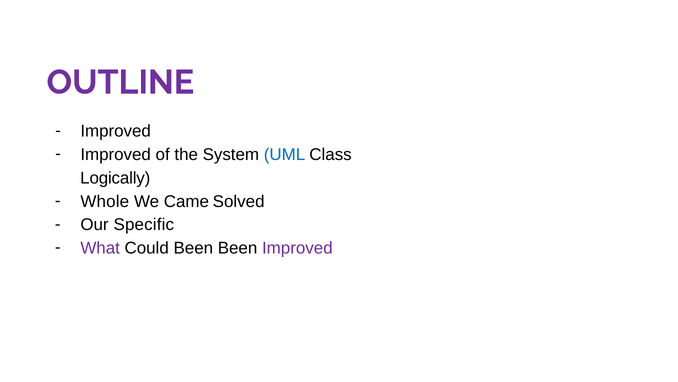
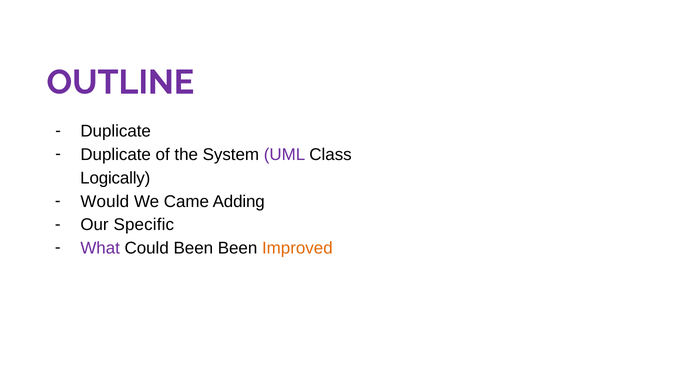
Improved: Improved -> Duplicate (116, 131)
Improved: Improved -> Duplicate (116, 154)
UML colour: blue -> purple (285, 154)
Whole: Whole -> Would (105, 201)
Solved: Solved -> Adding (239, 201)
Improved colour: purple -> orange (297, 248)
